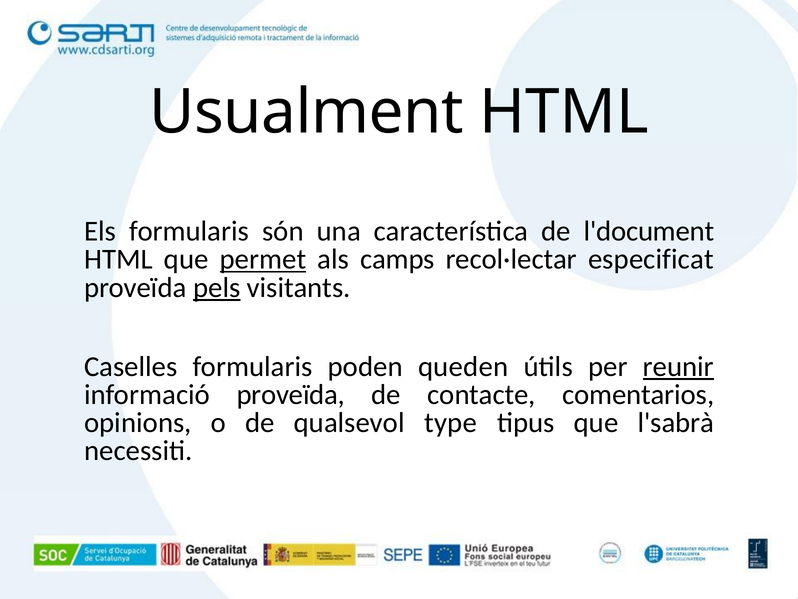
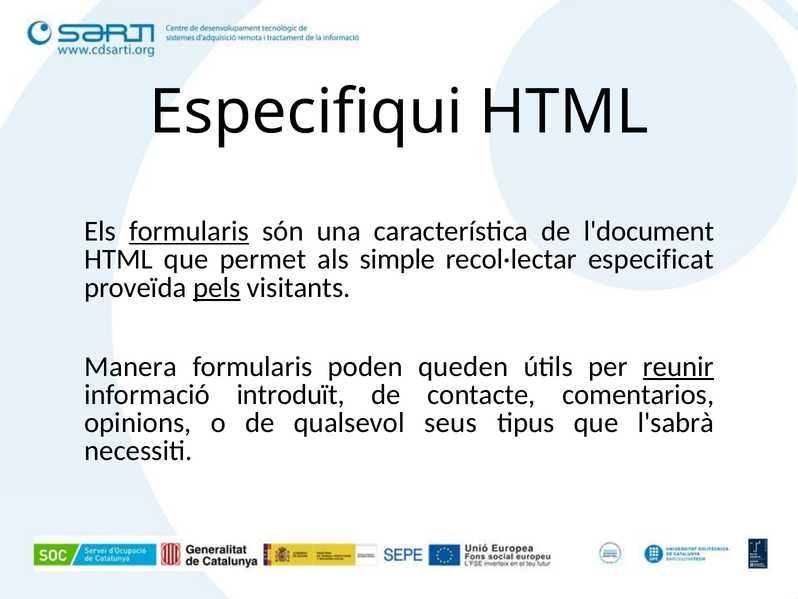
Usualment: Usualment -> Especifiqui (306, 112)
formularis underline: none -> present (189, 231)
permet underline: present -> none (263, 259)
camps: camps -> simple (397, 259)
Caselles: Caselles -> Manera (131, 366)
informació proveïda: proveïda -> introduït (291, 394)
type: type -> seus (451, 422)
